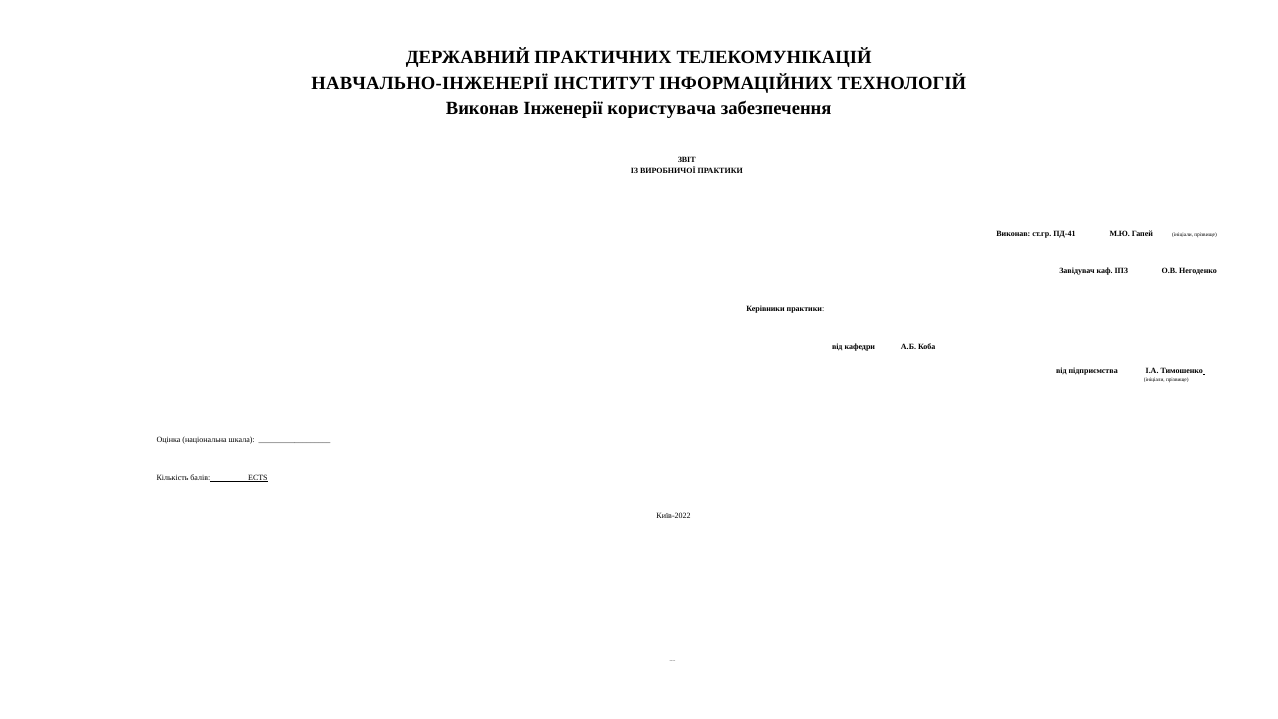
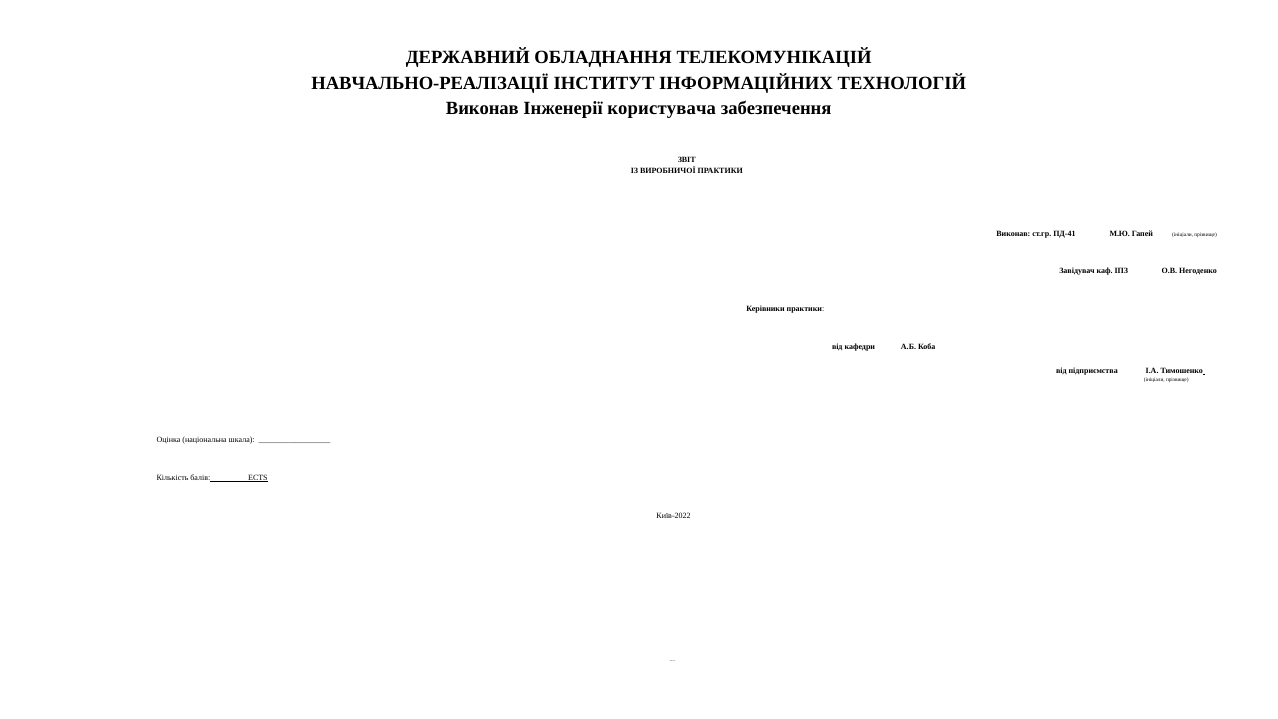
ПРАКТИЧНИХ: ПРАКТИЧНИХ -> ОБЛАДНАННЯ (603, 57)
НАВЧАЛЬНО-ІНЖЕНЕРІЇ: НАВЧАЛЬНО-ІНЖЕНЕРІЇ -> НАВЧАЛЬНО-РЕАЛІЗАЦІЇ (430, 83)
